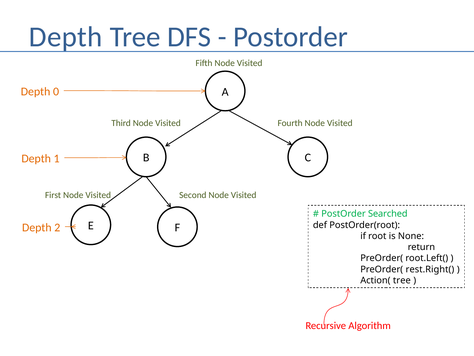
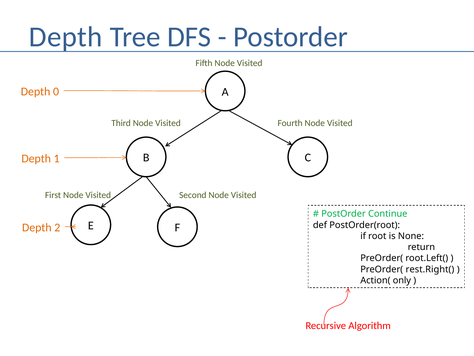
Searched: Searched -> Continue (388, 214)
Action( tree: tree -> only (402, 280)
